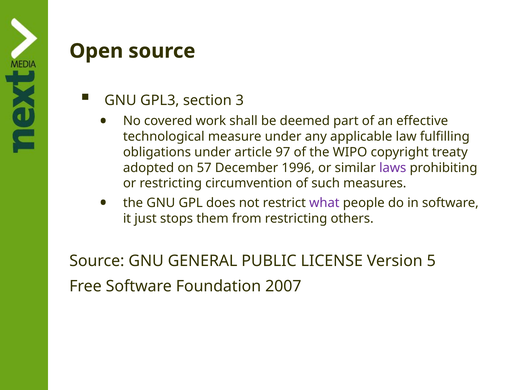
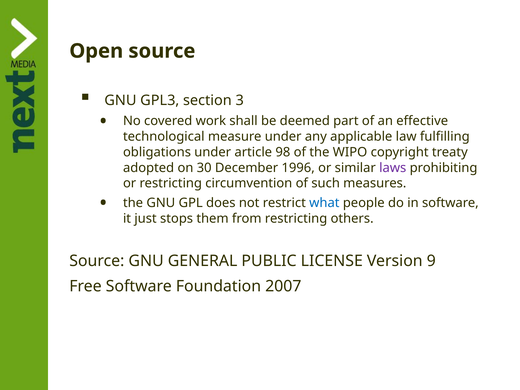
97: 97 -> 98 (283, 152)
57: 57 -> 30 (204, 168)
what colour: purple -> blue (324, 203)
5: 5 -> 9 (431, 261)
